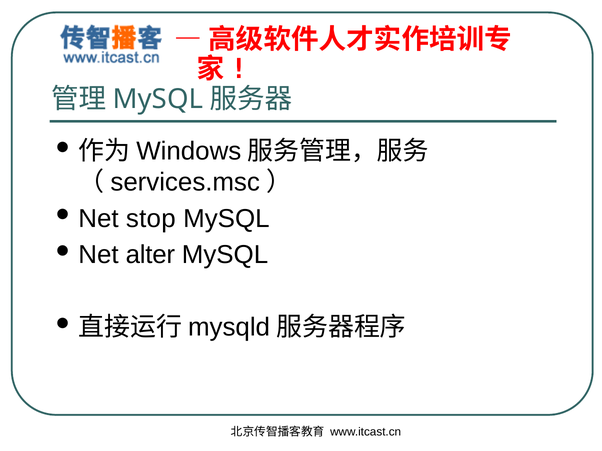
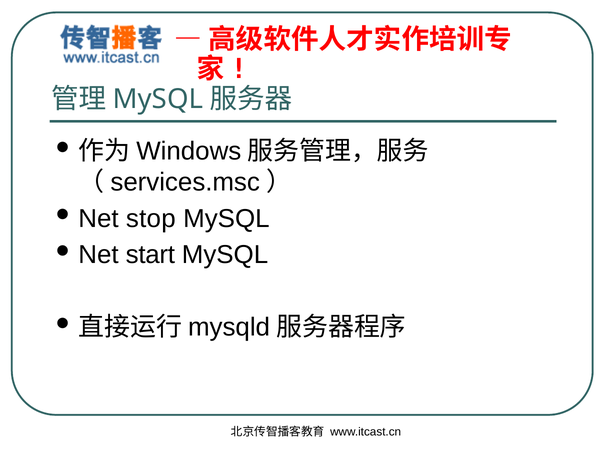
alter: alter -> start (150, 255)
